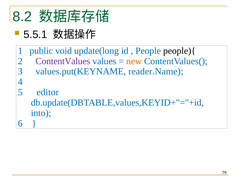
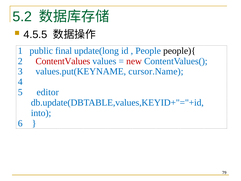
8.2: 8.2 -> 5.2 (22, 17)
5.5.1: 5.5.1 -> 4.5.5 (35, 34)
void: void -> final (64, 51)
ContentValues colour: purple -> red (63, 61)
new colour: orange -> red (134, 61)
reader.Name: reader.Name -> cursor.Name (156, 71)
